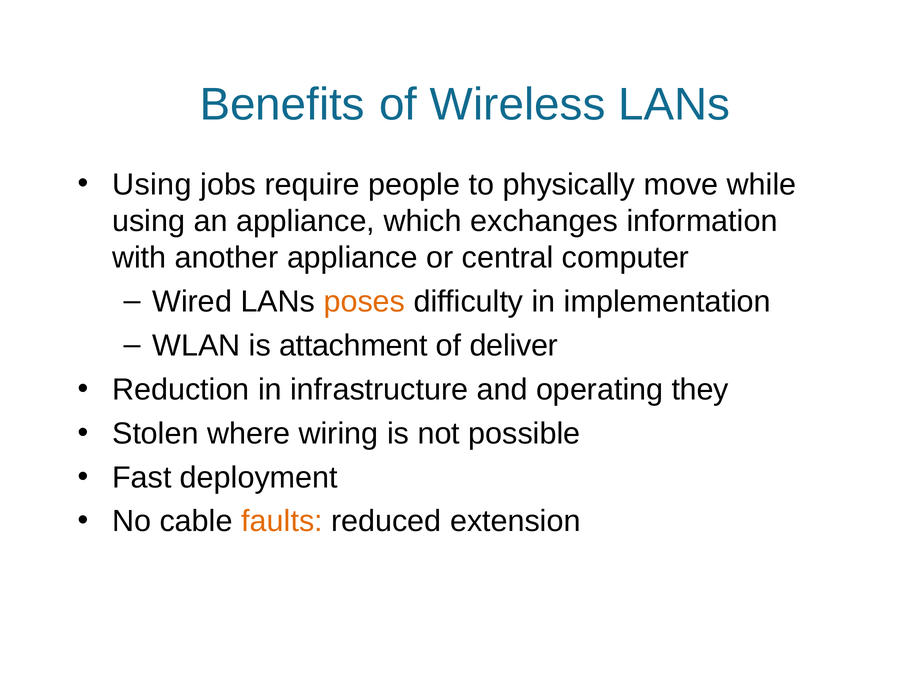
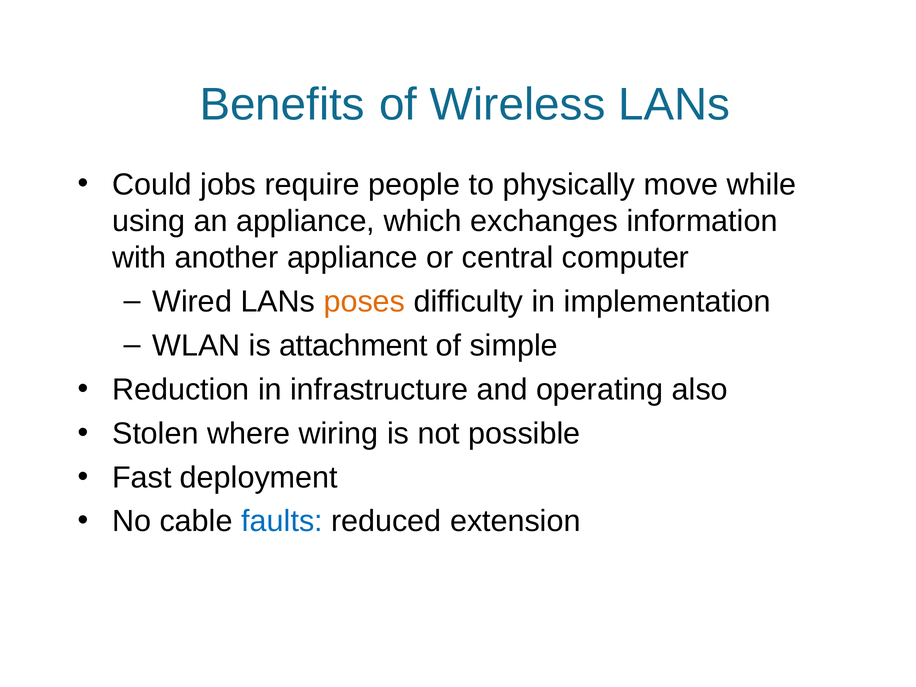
Using: Using -> Could (152, 185)
deliver: deliver -> simple (514, 346)
they: they -> also (700, 390)
faults colour: orange -> blue (282, 521)
